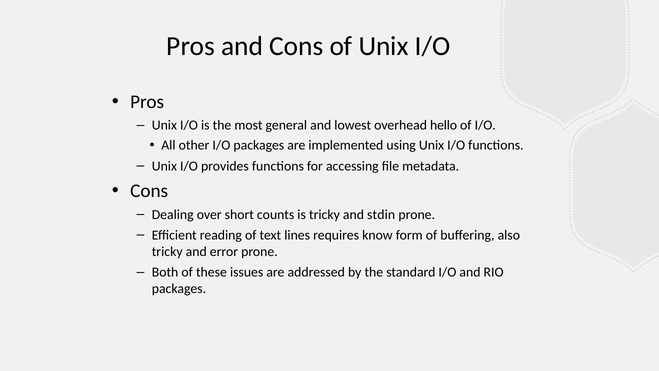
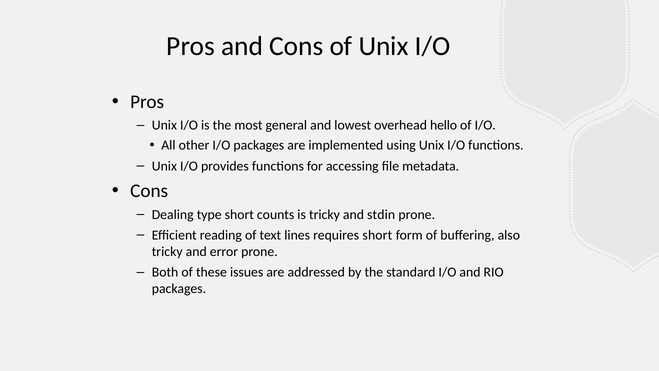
over: over -> type (209, 214)
requires know: know -> short (377, 235)
